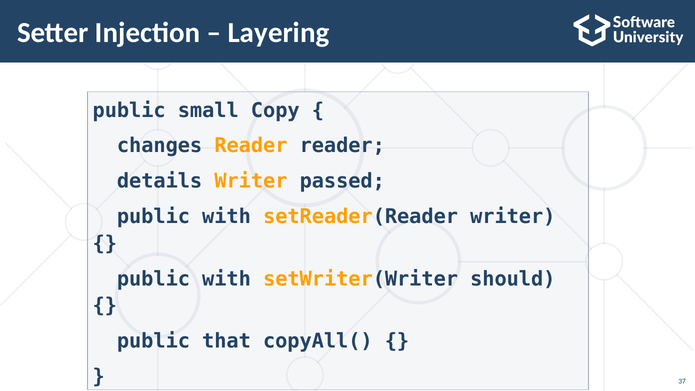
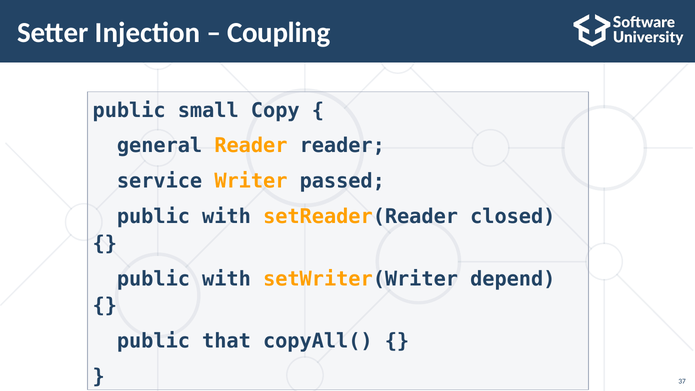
Layering: Layering -> Coupling (279, 33)
changes: changes -> general (160, 146)
details: details -> service (160, 181)
setReader(Reader writer: writer -> closed (513, 217)
should: should -> depend (513, 279)
